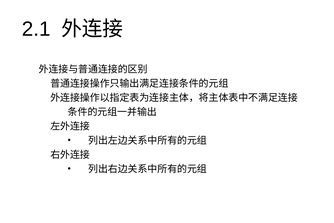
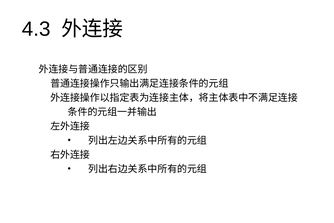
2.1: 2.1 -> 4.3 (36, 29)
